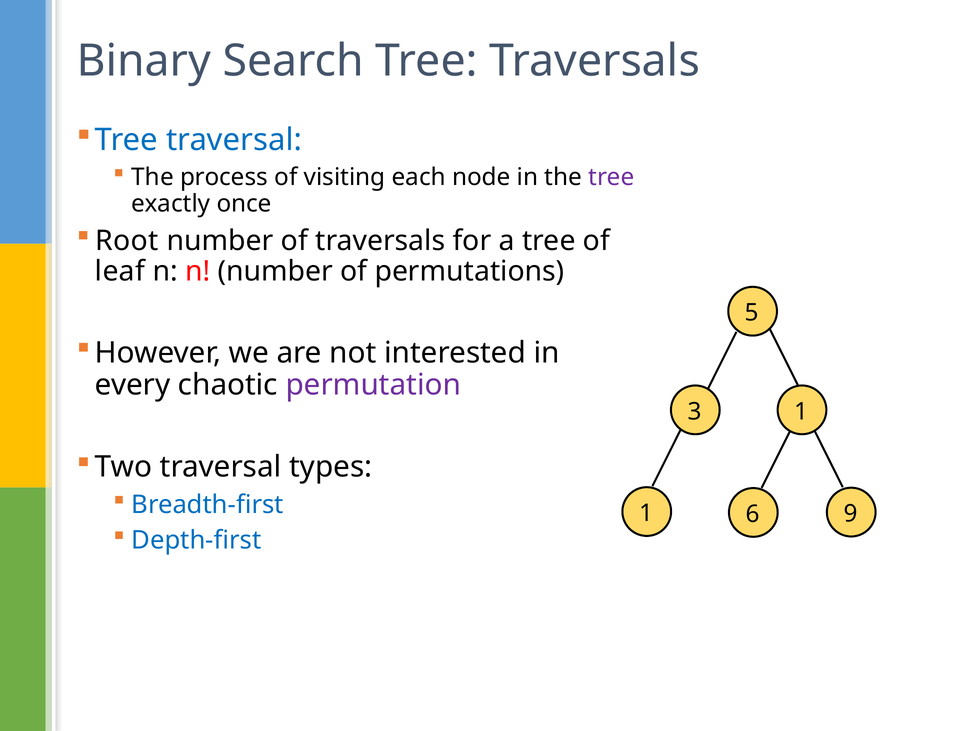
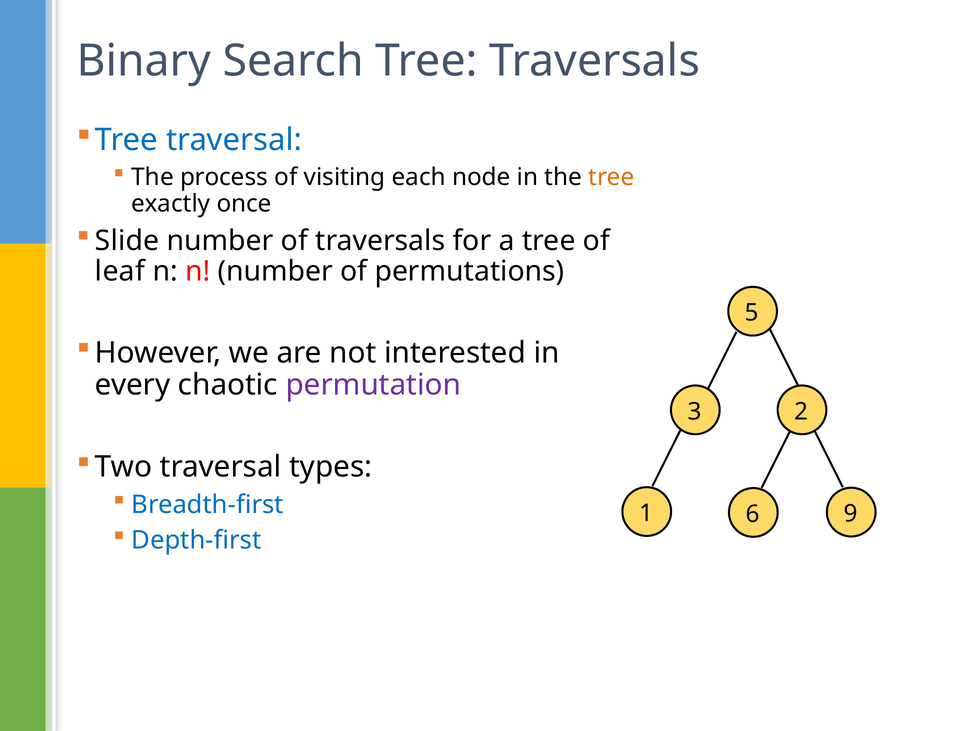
tree colour: purple -> orange (611, 177)
Root: Root -> Slide (127, 241)
3 1: 1 -> 2 (801, 411)
